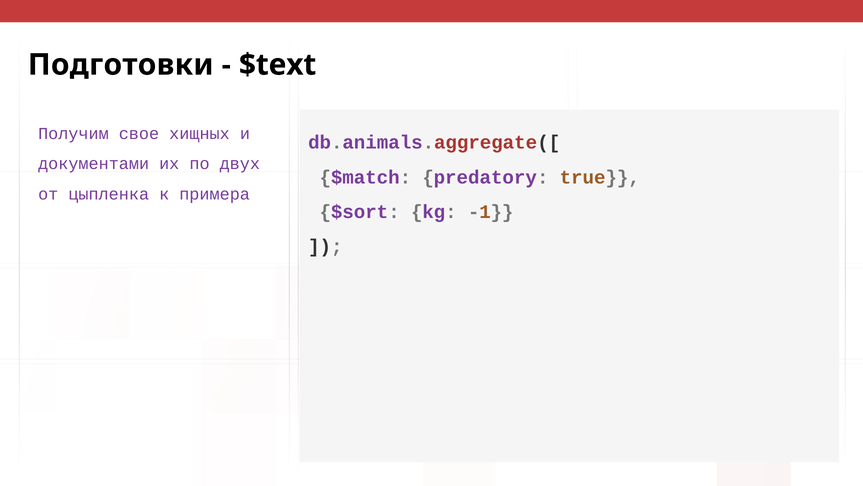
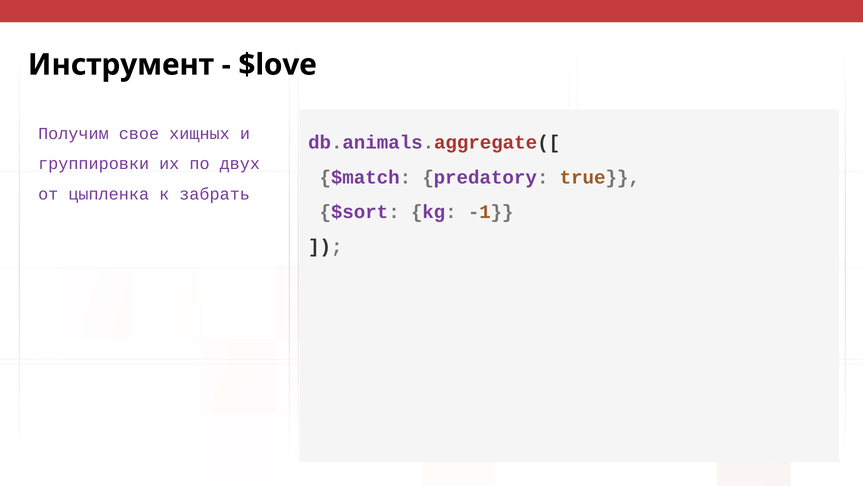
Подготовки: Подготовки -> Инструмент (121, 65)
$text: $text -> $love (278, 65)
документами: документами -> группировки (94, 164)
примера: примера -> забрать (215, 194)
